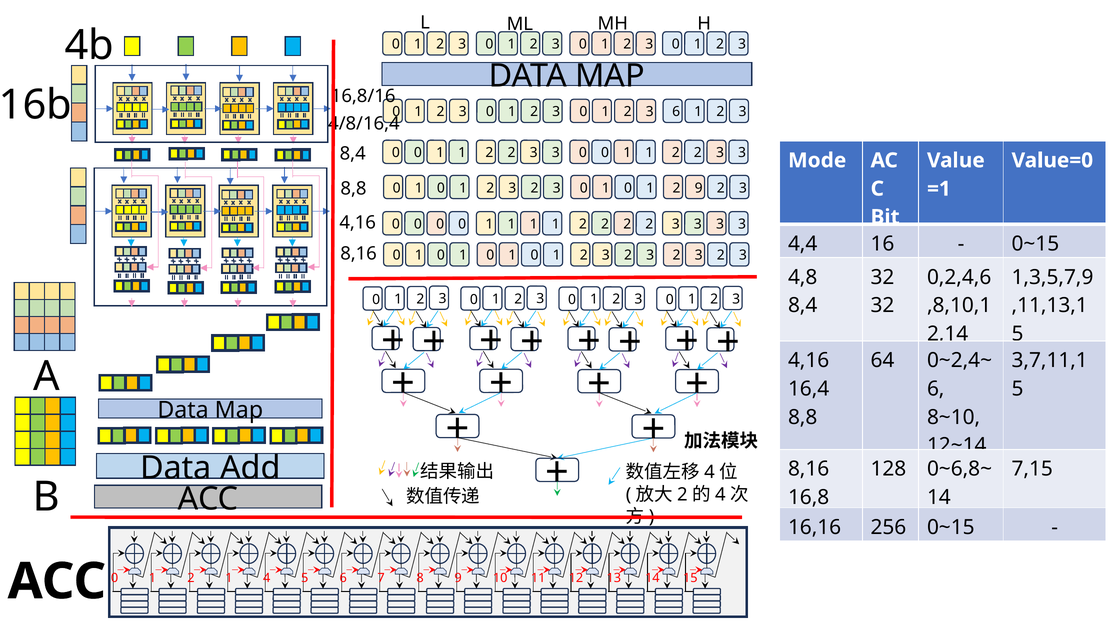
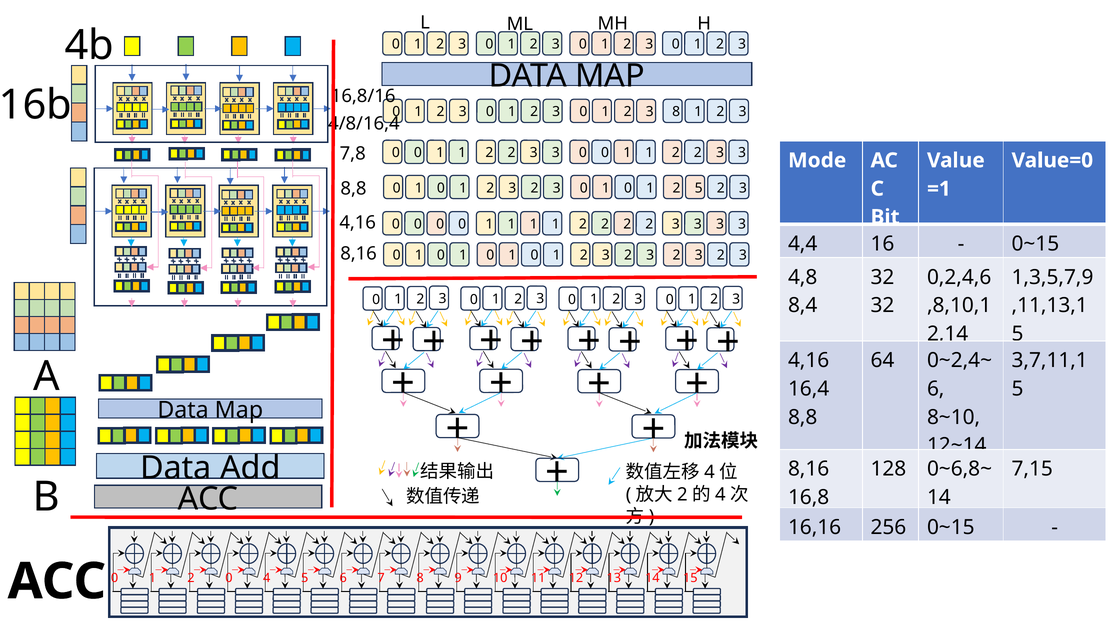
3 6: 6 -> 8 (676, 112)
8,4: 8,4 -> 7,8 (353, 154)
2 9: 9 -> 5 (699, 188)
2 1: 1 -> 0 (229, 579)
